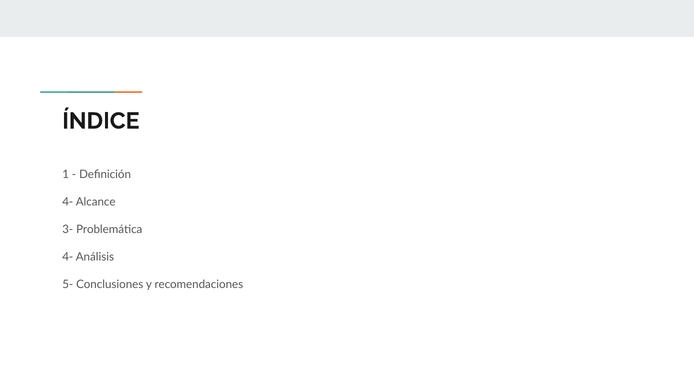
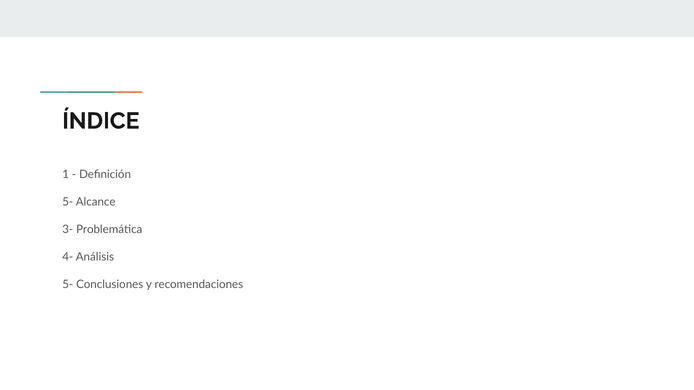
4-: 4- -> 5- (68, 202)
